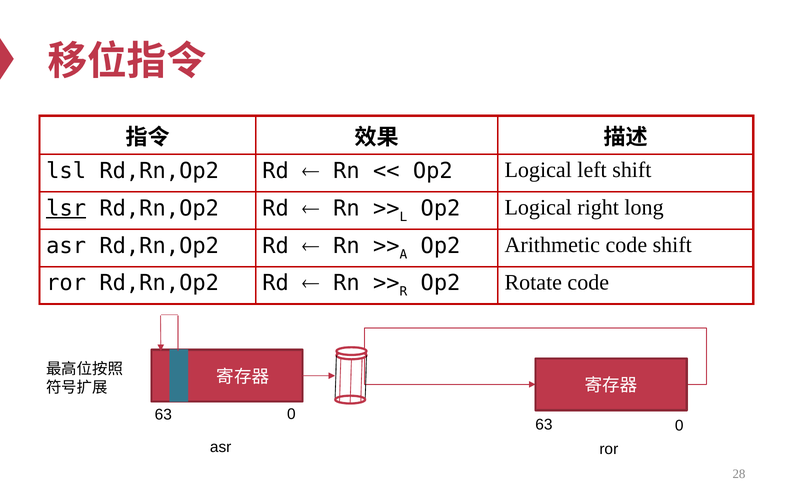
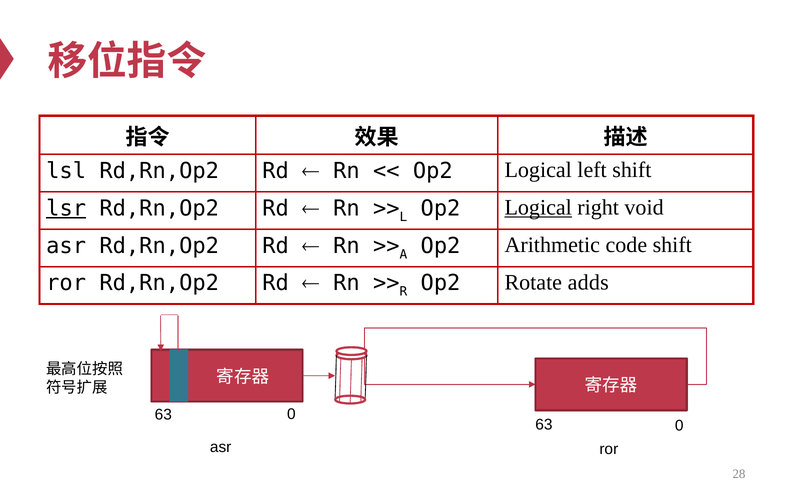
Logical underline: none -> present (538, 207)
long: long -> void (644, 207)
Rotate code: code -> adds (588, 282)
